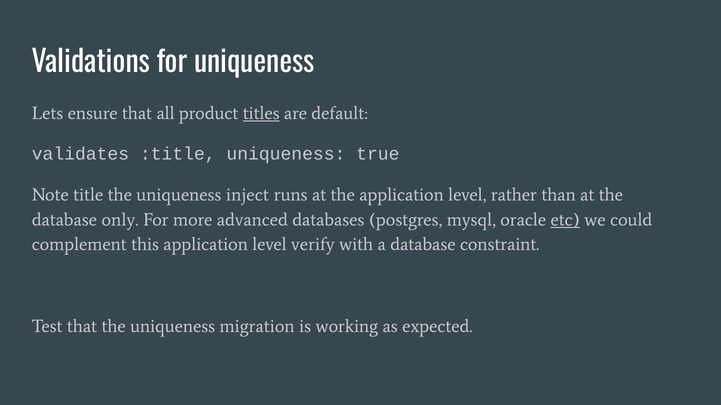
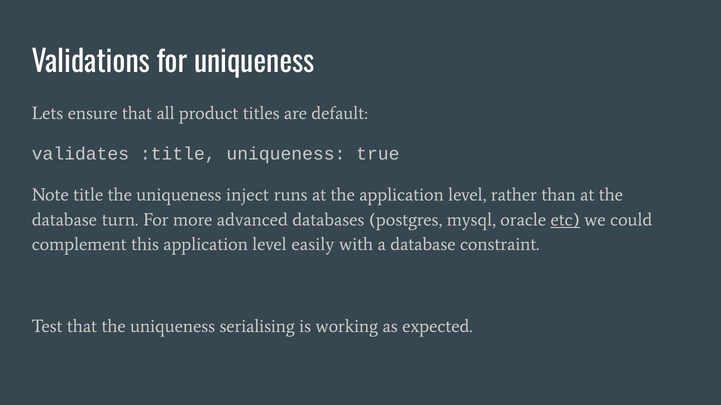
titles underline: present -> none (261, 113)
only: only -> turn (120, 220)
verify: verify -> easily (313, 245)
migration: migration -> serialising (257, 327)
